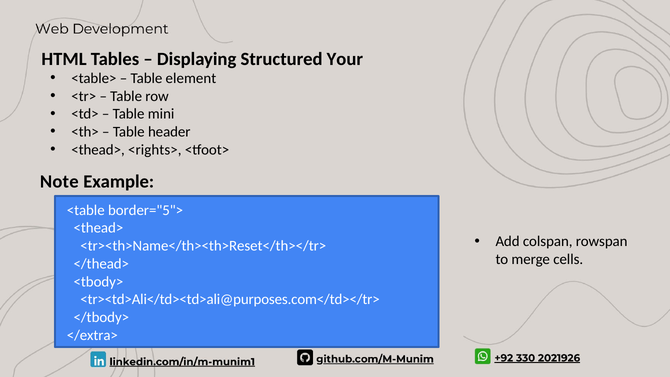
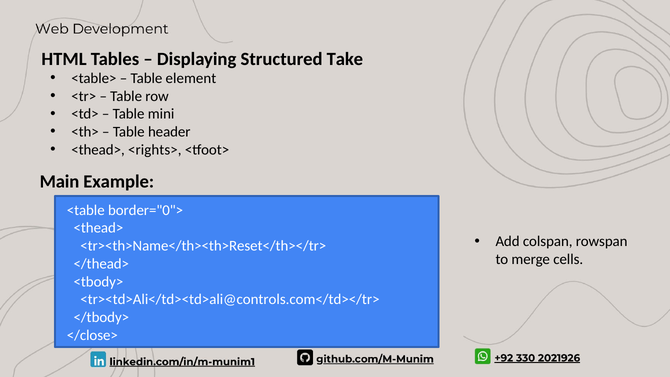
Your: Your -> Take (345, 59)
Note: Note -> Main (59, 182)
border="5">: border="5"> -> border="0"> (146, 210)
<tr><td>Ali</td><td>ali@purposes.com</td></tr>: <tr><td>Ali</td><td>ali@purposes.com</td></tr> -> <tr><td>Ali</td><td>ali@controls.com</td></tr> (230, 299)
</extra>: </extra> -> </close> (92, 335)
